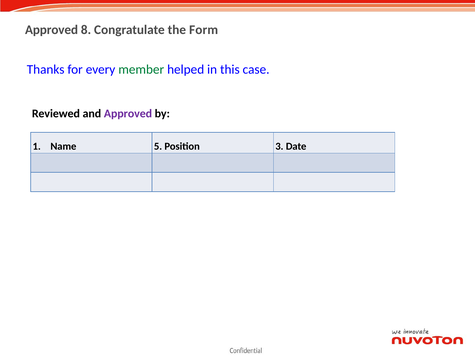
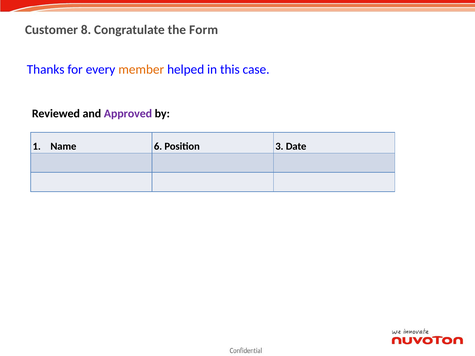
Approved: Approved -> Customer (51, 30)
member colour: green -> orange (141, 69)
5: 5 -> 6 (158, 146)
